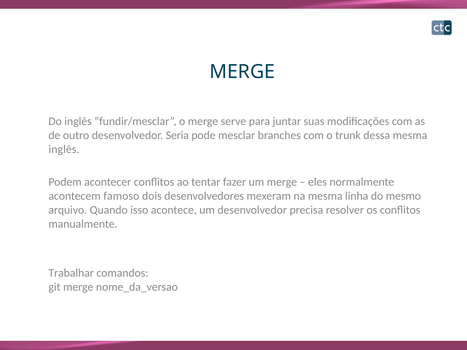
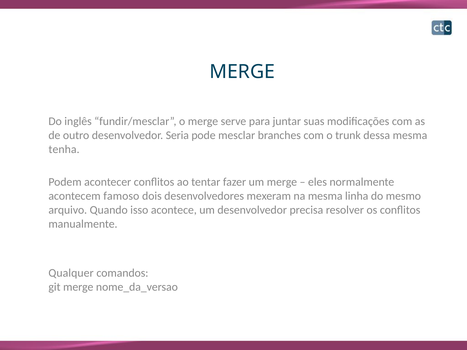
inglês: inglês -> tenha (64, 149)
Trabalhar: Trabalhar -> Qualquer (71, 273)
